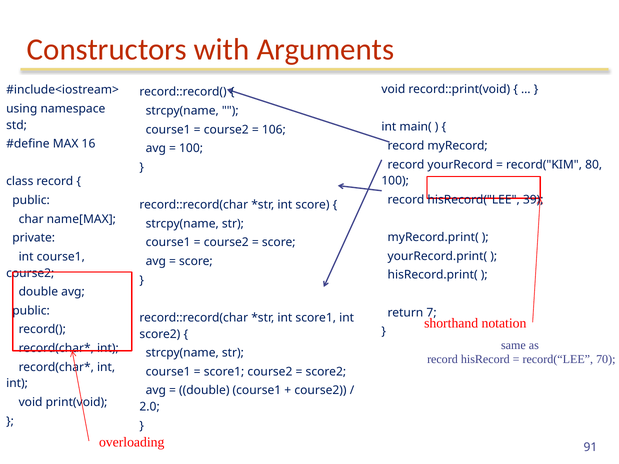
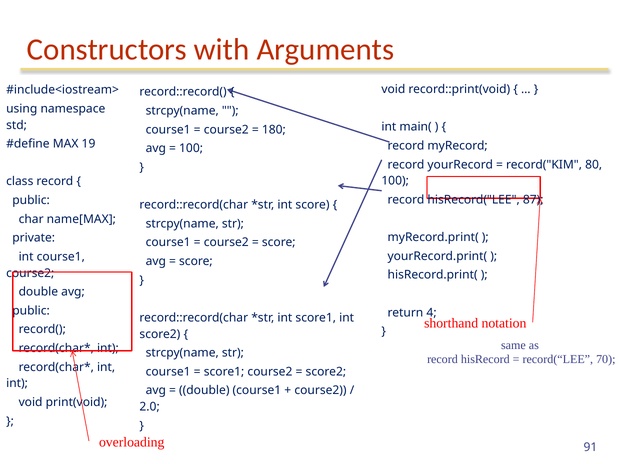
106: 106 -> 180 (274, 130)
16: 16 -> 19 (89, 144)
39: 39 -> 87 (533, 200)
7: 7 -> 4 (432, 313)
